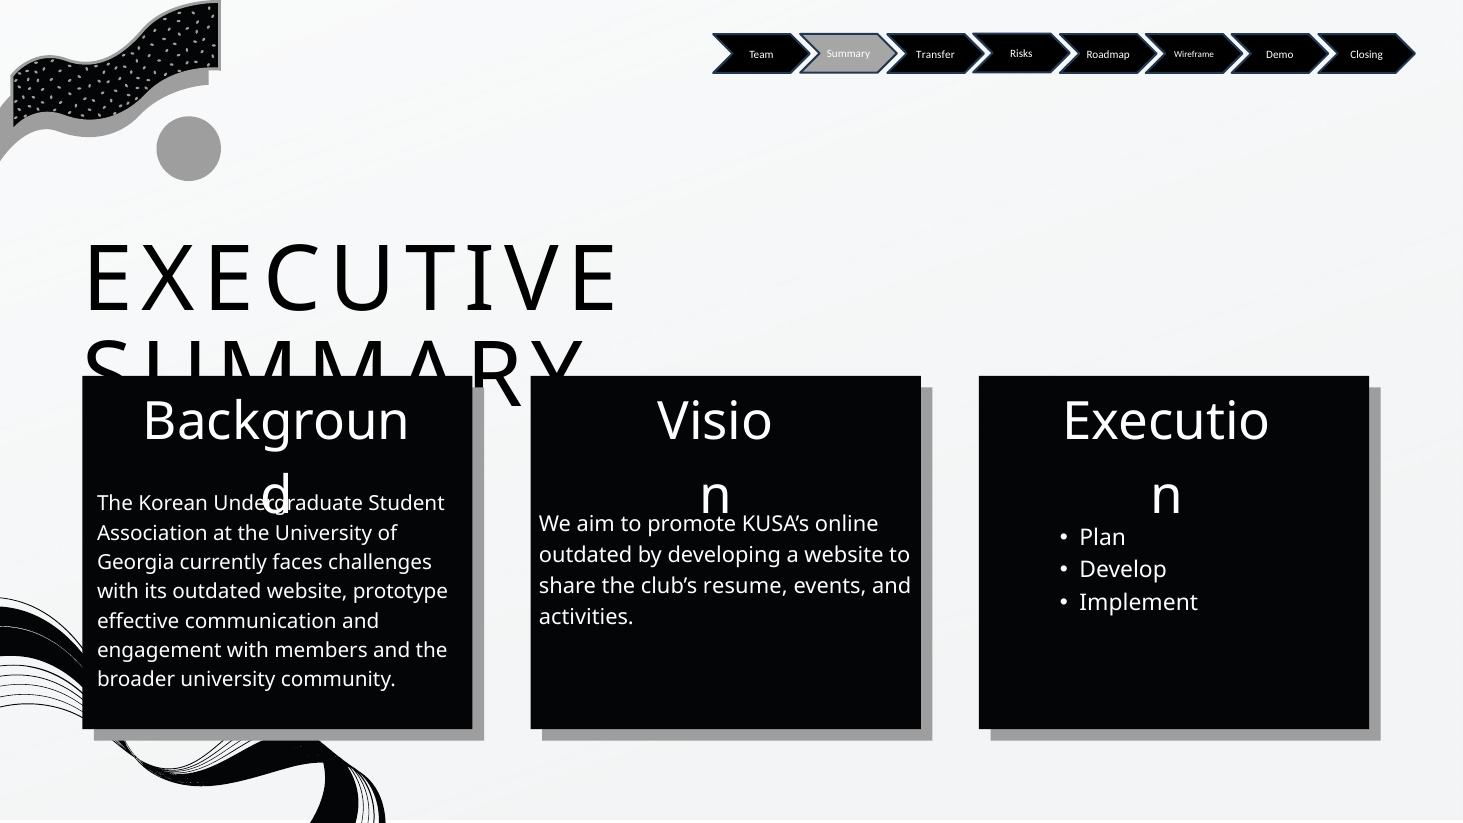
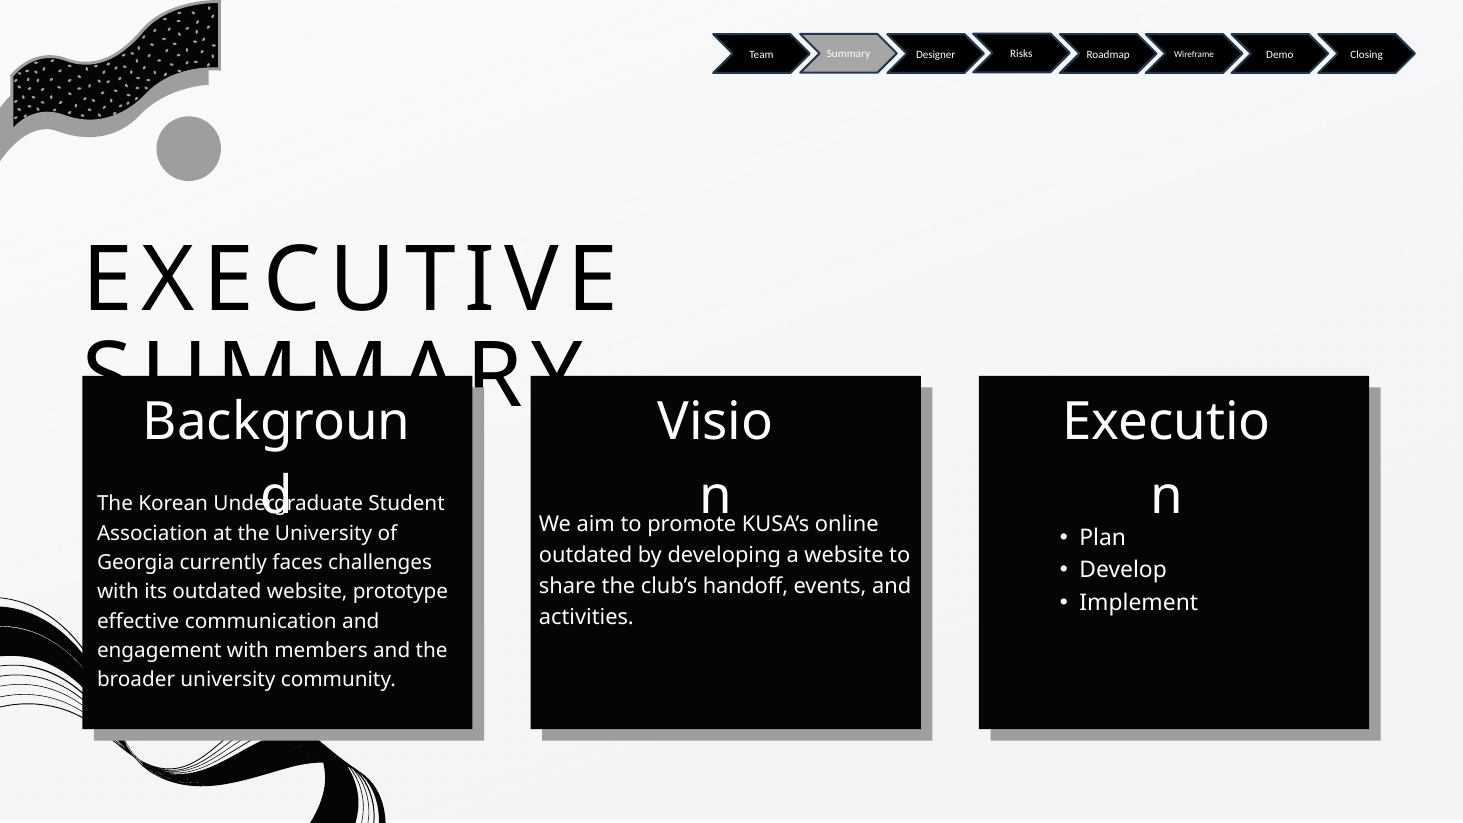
Transfer: Transfer -> Designer (936, 54)
resume: resume -> handoff (746, 587)
